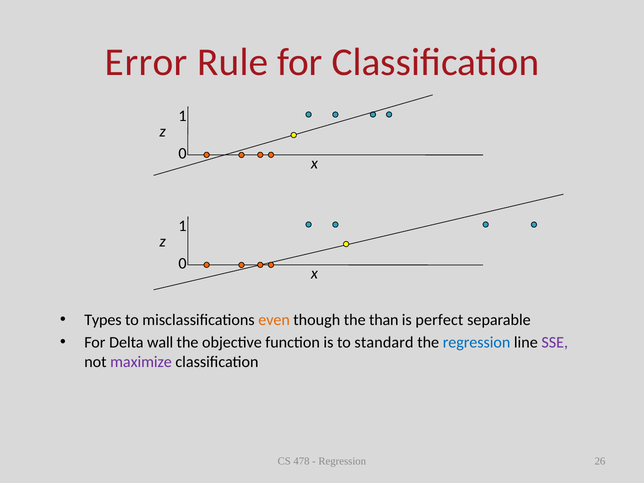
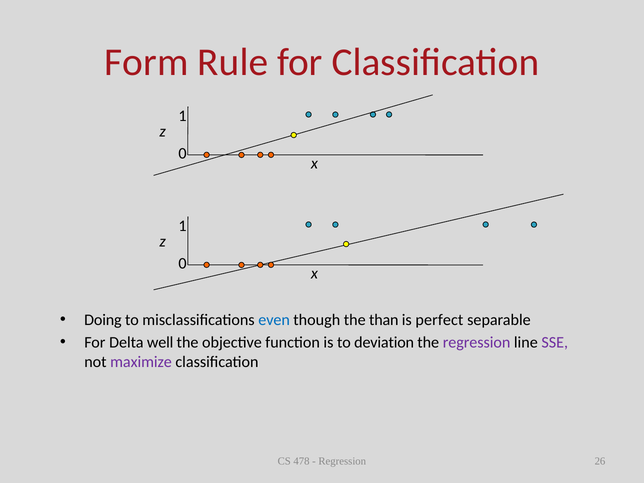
Error: Error -> Form (146, 62)
Types: Types -> Doing (103, 320)
even colour: orange -> blue (274, 320)
wall: wall -> well (160, 342)
standard: standard -> deviation (384, 342)
regression colour: blue -> purple (477, 342)
